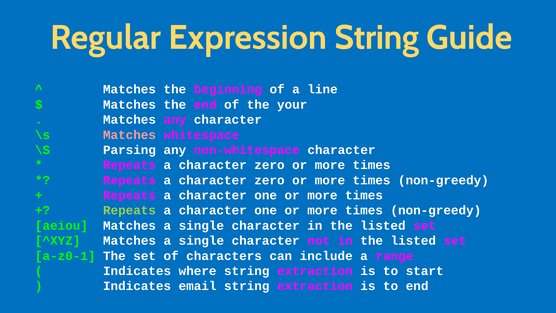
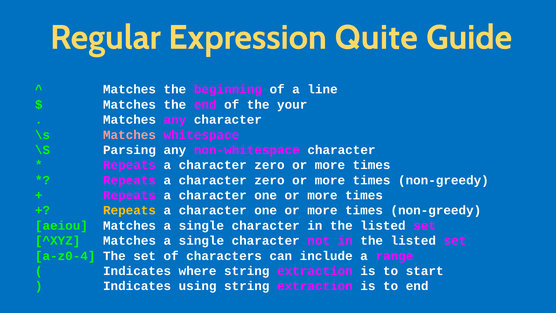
Expression String: String -> Quite (376, 38)
Repeats colour: light green -> yellow (130, 210)
a-z0-1: a-z0-1 -> a-z0-4 (65, 256)
email: email -> using (198, 286)
